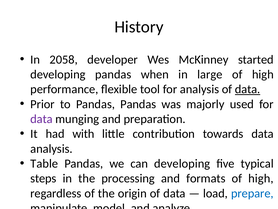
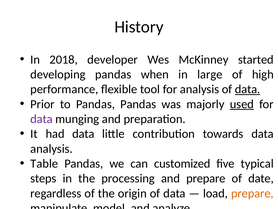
2058: 2058 -> 2018 (64, 59)
used underline: none -> present (242, 104)
had with: with -> data (83, 134)
can developing: developing -> customized (182, 163)
and formats: formats -> prepare (206, 178)
high: high -> date (261, 178)
prepare colour: blue -> orange (252, 193)
